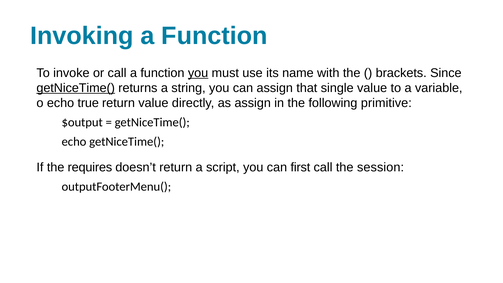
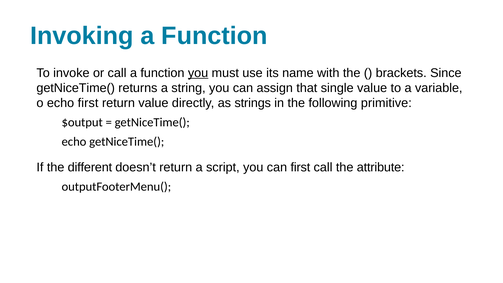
getNiceTime( underline: present -> none (76, 88)
echo true: true -> first (88, 103)
as assign: assign -> strings (253, 103)
requires: requires -> different (90, 167)
session: session -> attribute (381, 167)
